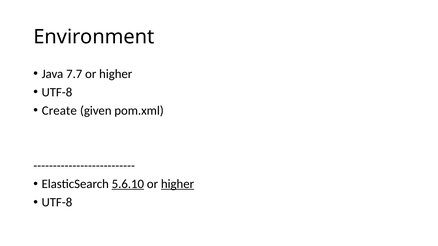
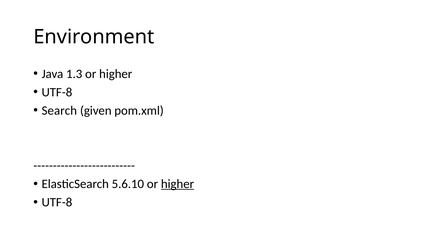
7.7: 7.7 -> 1.3 (74, 74)
Create: Create -> Search (59, 111)
5.6.10 underline: present -> none (128, 184)
